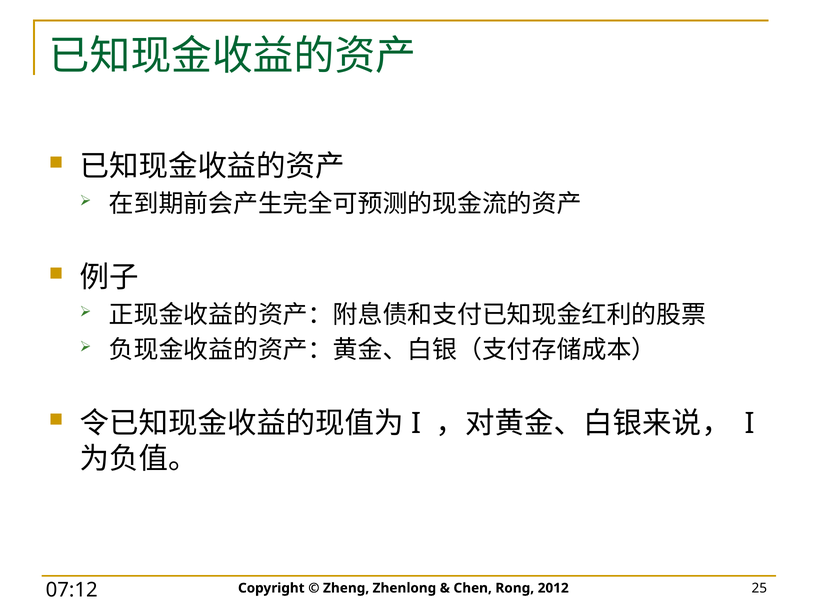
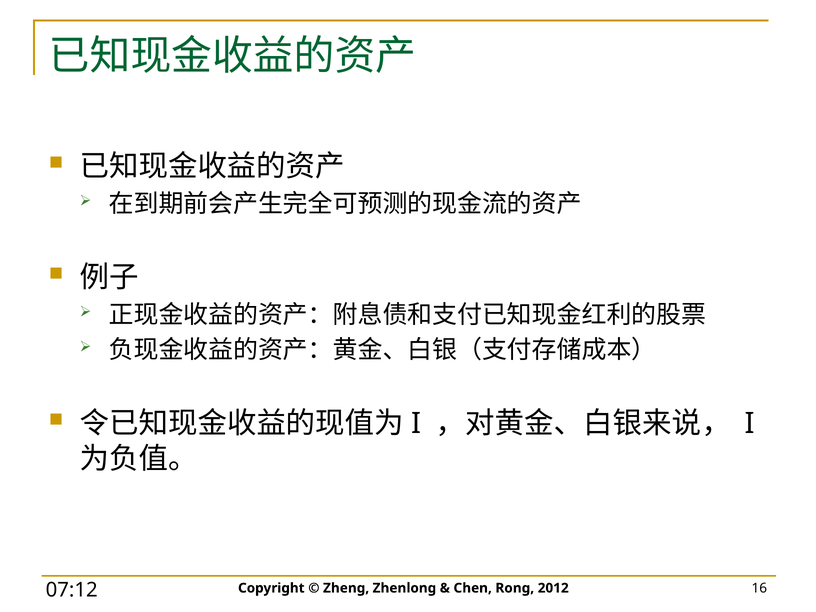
25: 25 -> 16 (759, 588)
